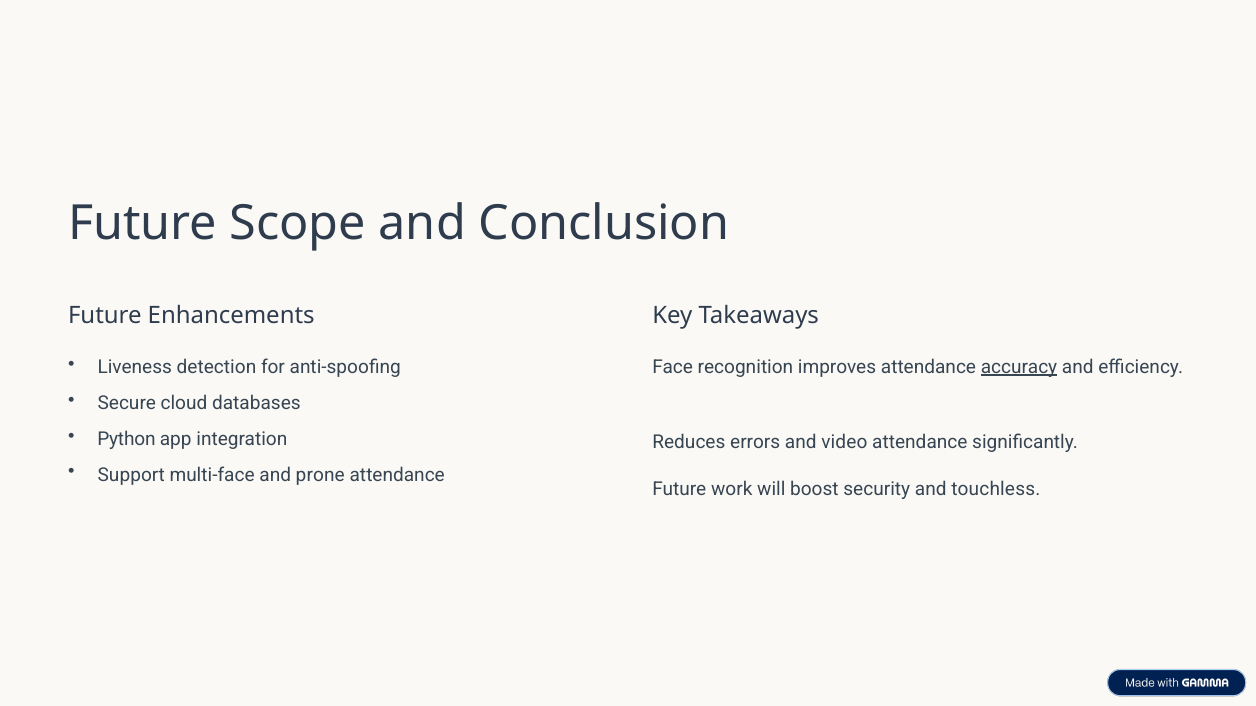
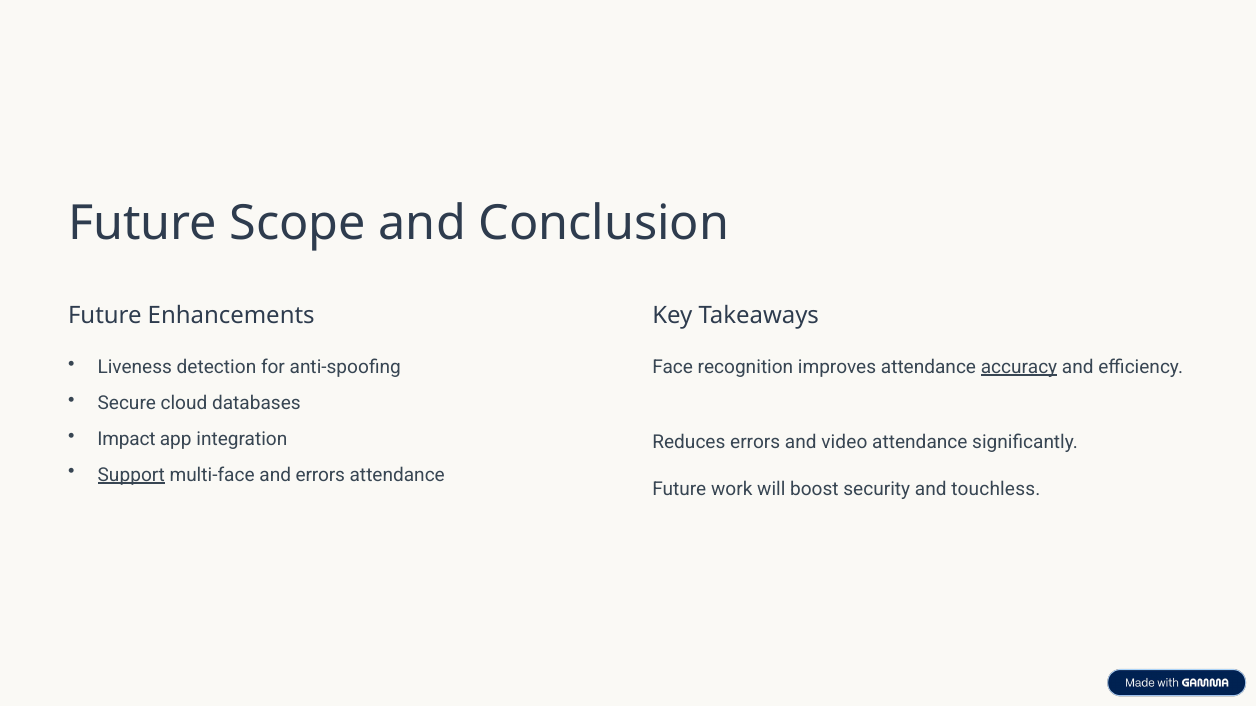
Python: Python -> Impact (126, 439)
Support underline: none -> present (131, 475)
and prone: prone -> errors (320, 475)
